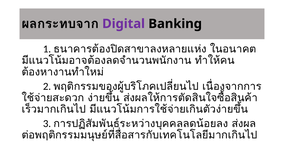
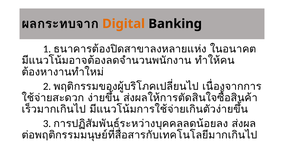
Digital colour: purple -> orange (124, 24)
